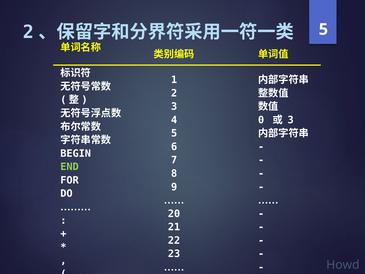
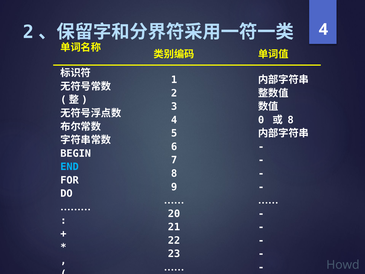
5: 5 -> 4 (323, 29)
3: 3 -> 8 (291, 120)
END colour: light green -> light blue (70, 167)
